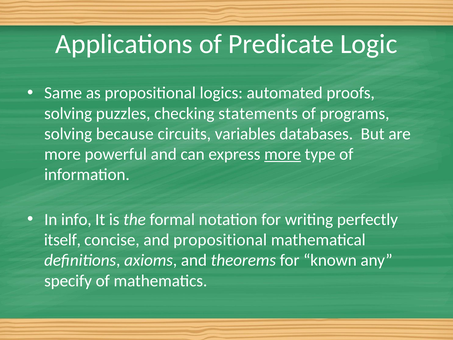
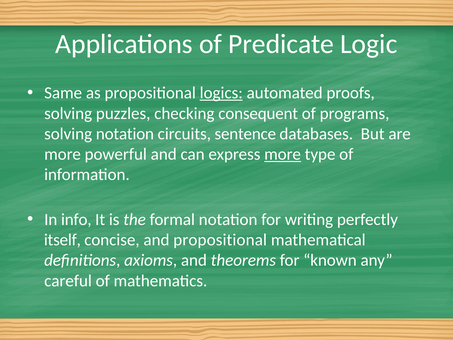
logics underline: none -> present (221, 93)
statements: statements -> consequent (258, 113)
solving because: because -> notation (125, 134)
variables: variables -> sentence (245, 134)
specify: specify -> careful (68, 281)
